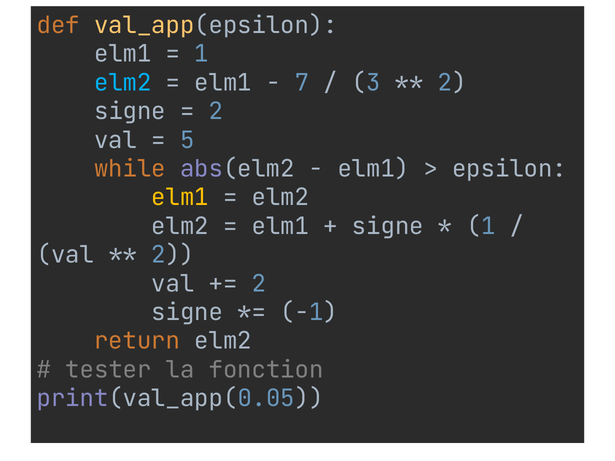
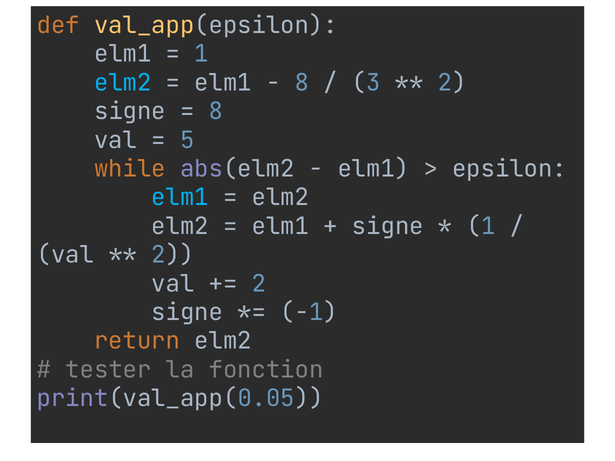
7: 7 -> 8 (302, 83)
2: 2 -> 8 (216, 111)
elm1 colour: yellow -> light blue (180, 198)
